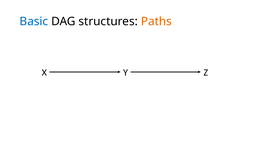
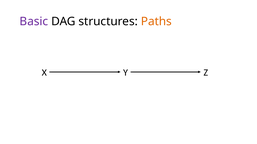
Basic colour: blue -> purple (34, 22)
